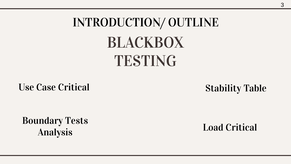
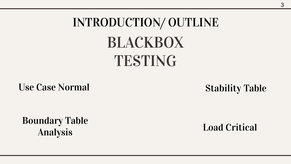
Case Critical: Critical -> Normal (74, 87)
Boundary Tests: Tests -> Table (77, 120)
